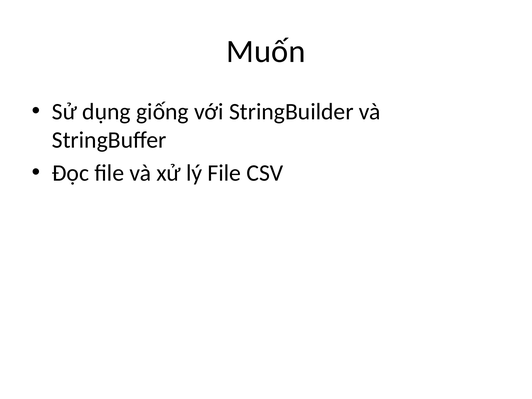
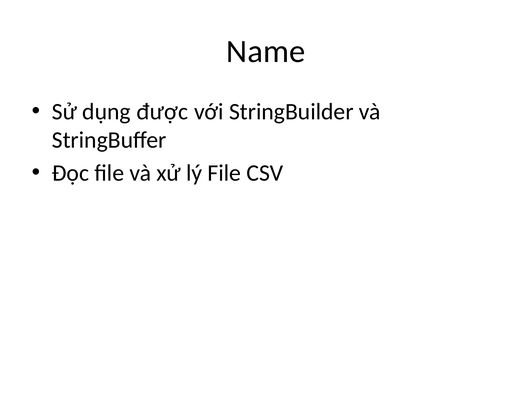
Muốn: Muốn -> Name (266, 51)
giống: giống -> được (162, 112)
